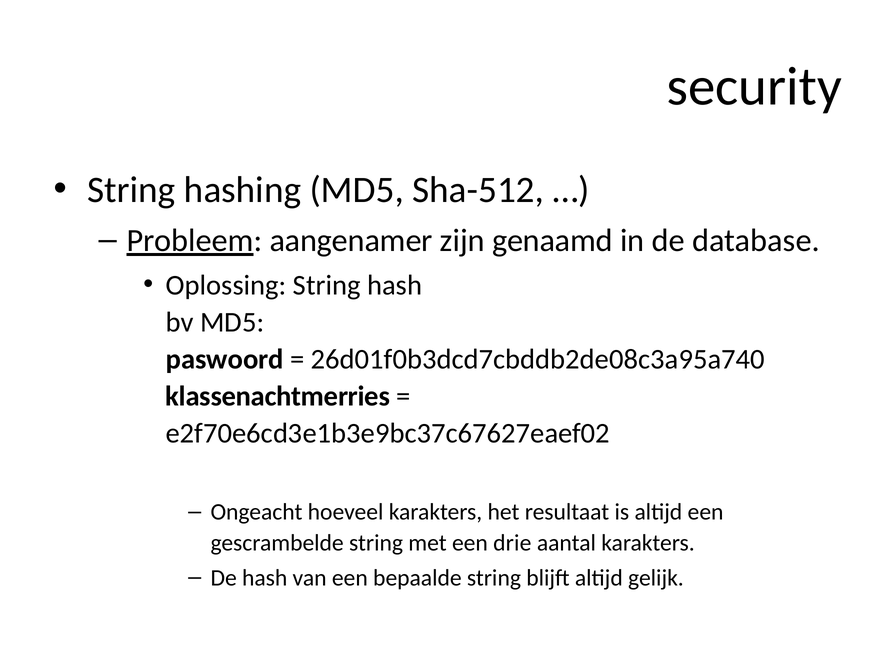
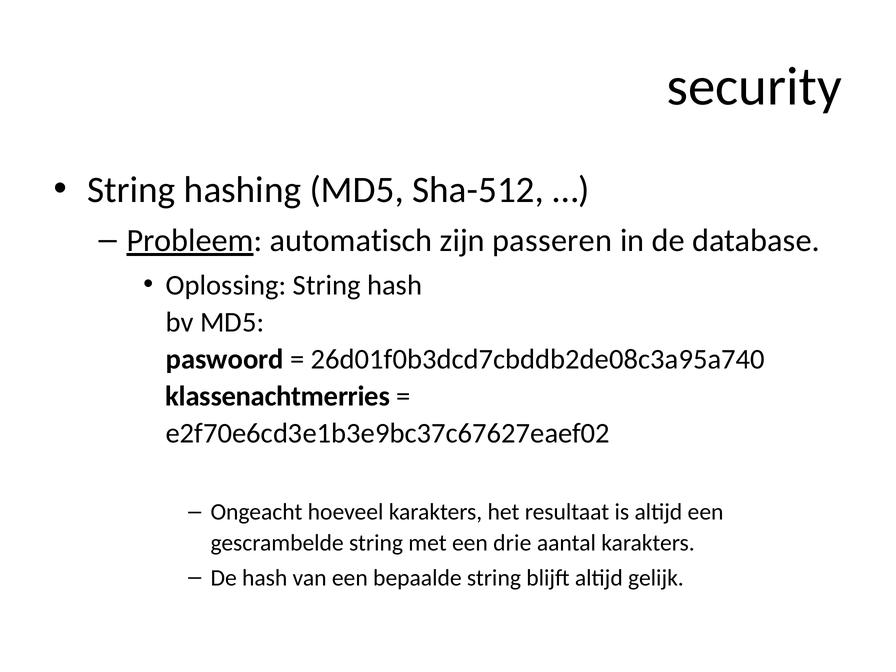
aangenamer: aangenamer -> automatisch (351, 241)
genaamd: genaamd -> passeren (552, 241)
